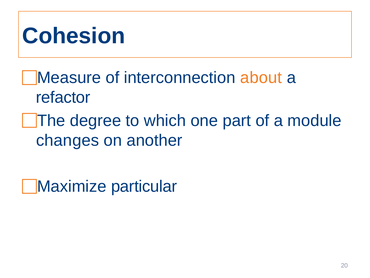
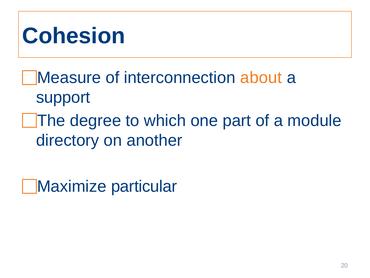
refactor: refactor -> support (63, 97)
changes: changes -> directory (68, 140)
